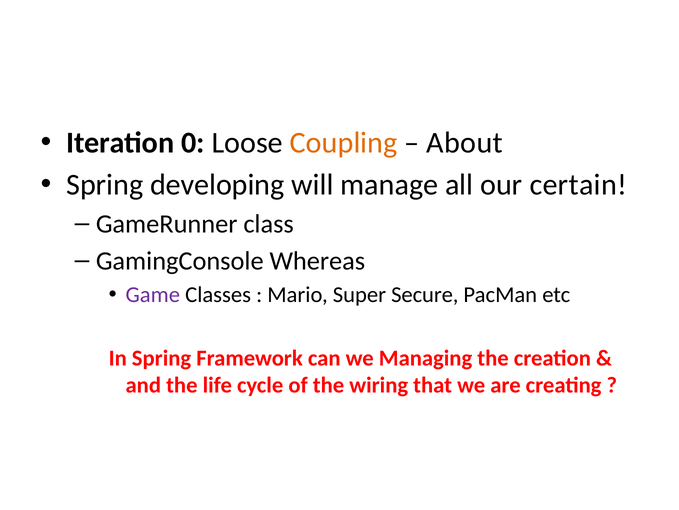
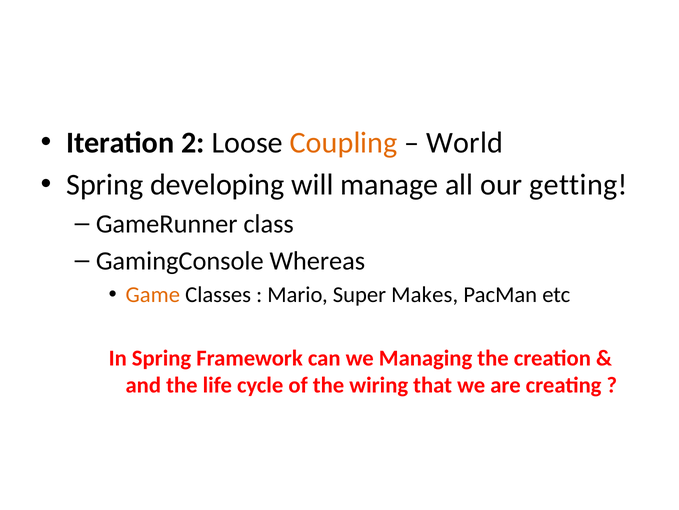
0: 0 -> 2 (193, 142)
About: About -> World (465, 142)
certain: certain -> getting (578, 185)
Game colour: purple -> orange (153, 294)
Secure: Secure -> Makes (425, 294)
